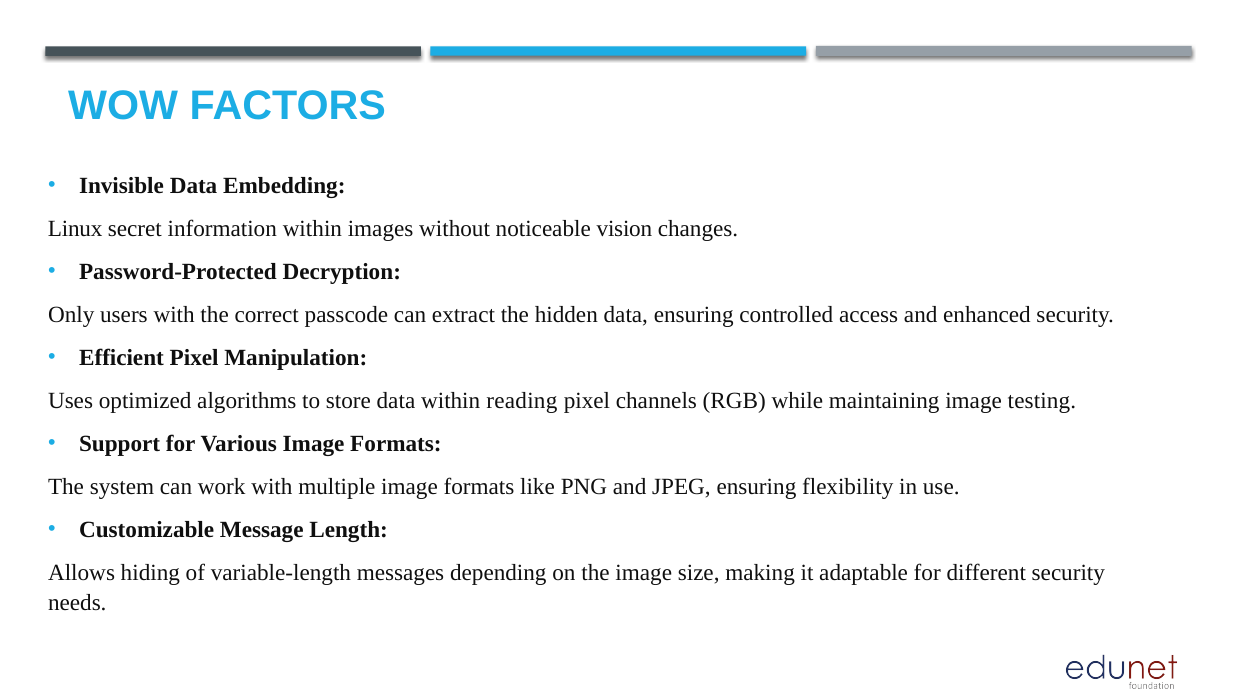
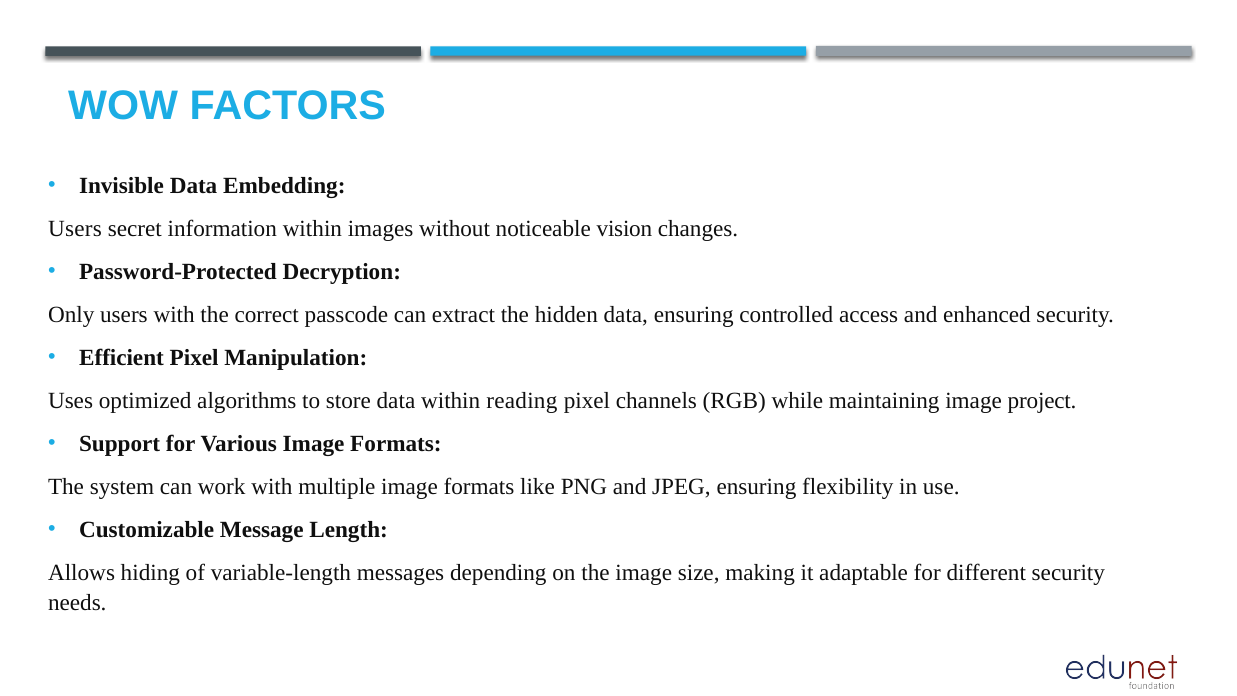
Linux: Linux -> Users (75, 228)
testing: testing -> project (1042, 400)
